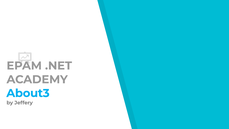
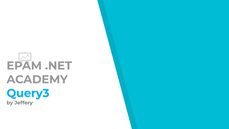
About3: About3 -> Query3 (28, 93)
